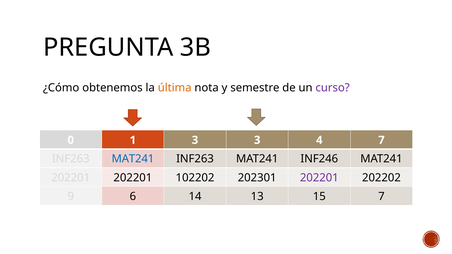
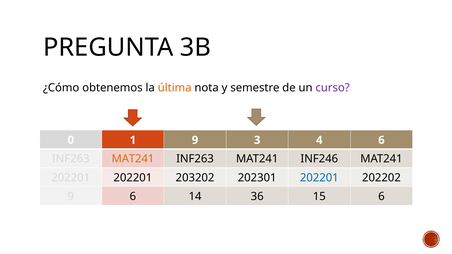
1 3: 3 -> 9 (195, 140)
4 7: 7 -> 6 (381, 140)
MAT241 colour: blue -> orange (133, 159)
102202: 102202 -> 203202 (195, 178)
202201 colour: purple -> blue (319, 178)
13: 13 -> 36 (257, 197)
15 7: 7 -> 6 (381, 197)
